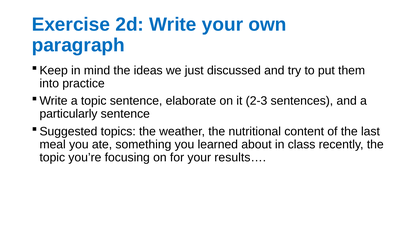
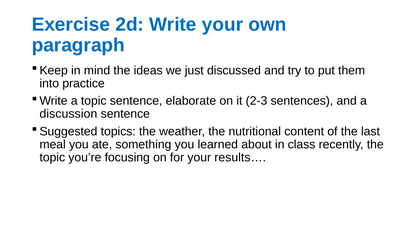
particularly: particularly -> discussion (68, 114)
